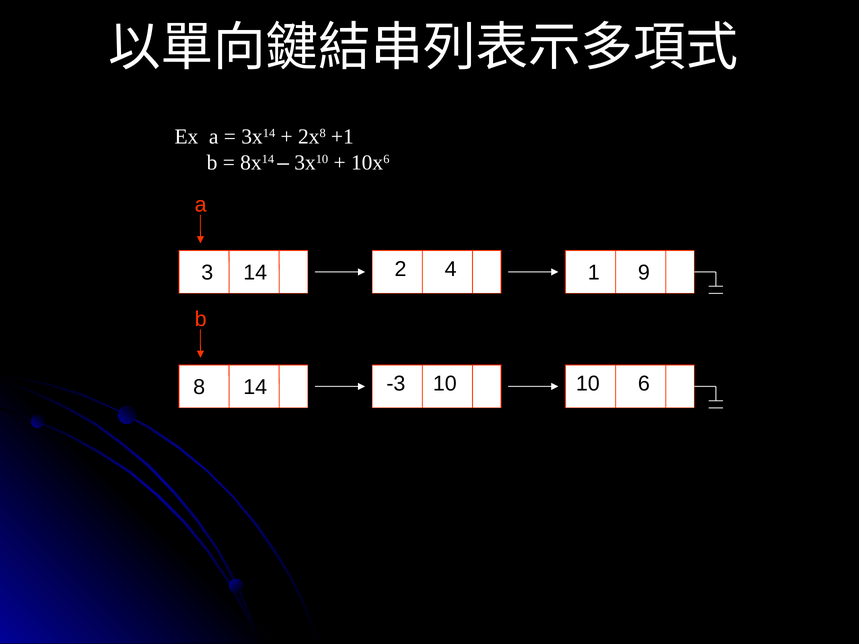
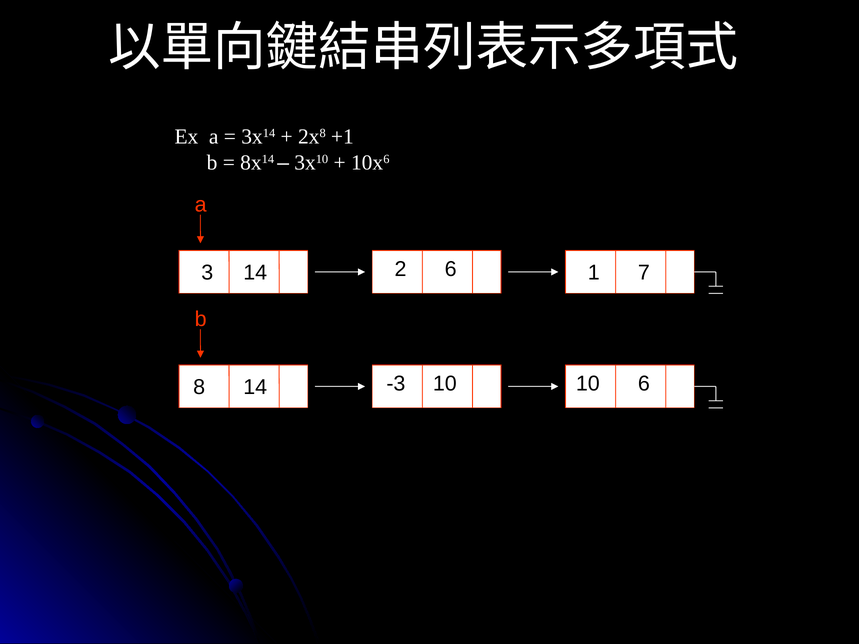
2 4: 4 -> 6 (451, 269)
9: 9 -> 7 (644, 273)
